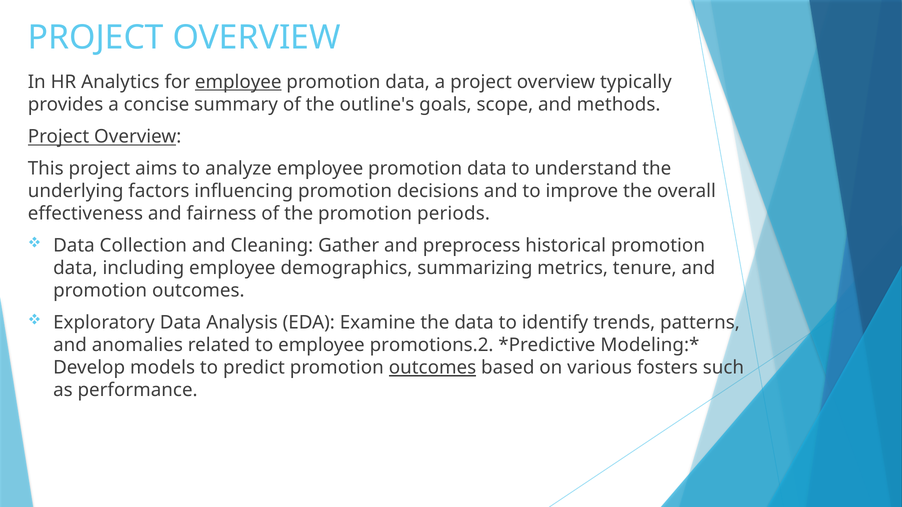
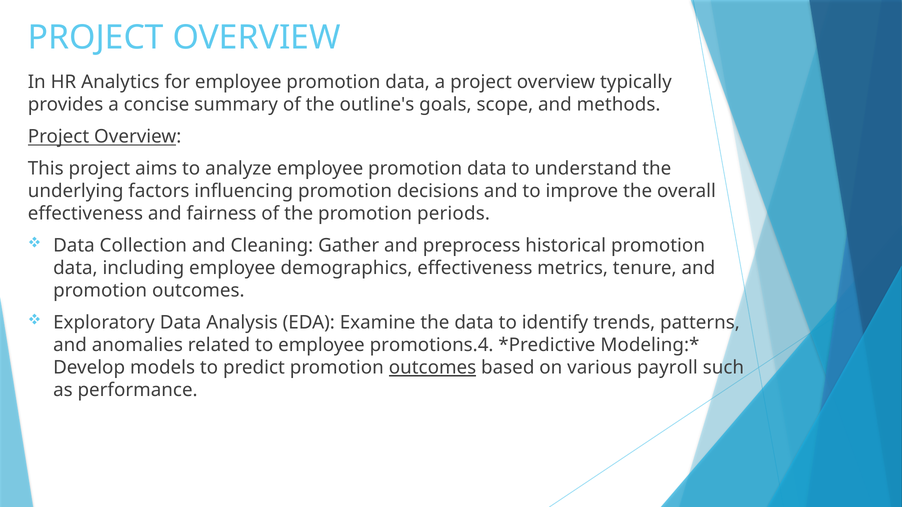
employee underline: present -> none (238, 82)
demographics summarizing: summarizing -> effectiveness (475, 268)
promotions.2: promotions.2 -> promotions.4 (432, 345)
fosters: fosters -> payroll (667, 368)
